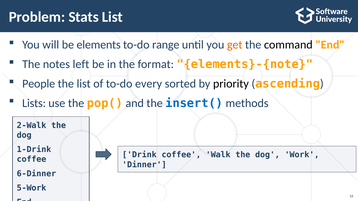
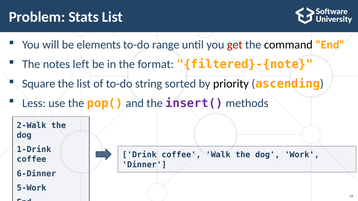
get colour: orange -> red (235, 45)
elements}-{note: elements}-{note -> filtered}-{note (245, 64)
People: People -> Square (39, 84)
every: every -> string (149, 84)
Lists: Lists -> Less (34, 103)
insert( colour: blue -> purple (194, 103)
